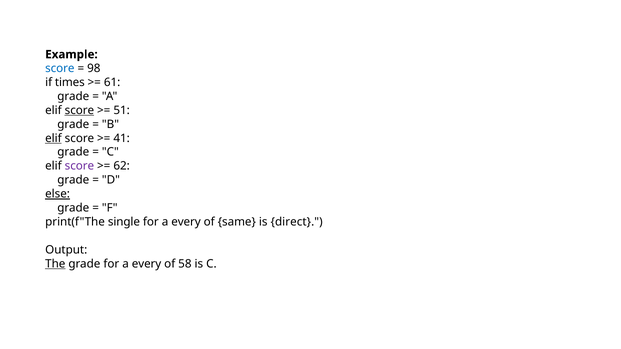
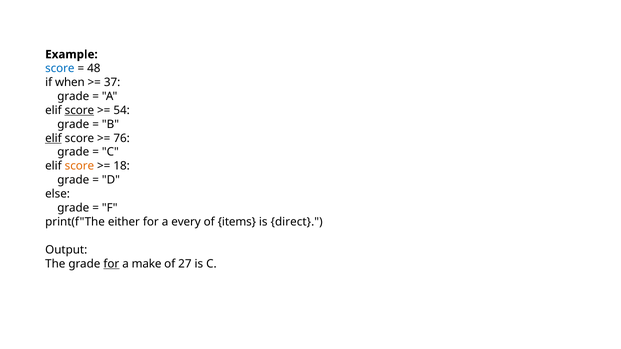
98: 98 -> 48 (94, 68)
times: times -> when (70, 82)
61: 61 -> 37 (112, 82)
51: 51 -> 54 (122, 110)
41: 41 -> 76 (122, 138)
score colour: purple -> orange (79, 166)
62: 62 -> 18 (122, 166)
else underline: present -> none (58, 194)
single: single -> either (124, 222)
same: same -> items (237, 222)
The underline: present -> none (55, 264)
for underline: none -> present (111, 264)
every: every -> make (147, 264)
58: 58 -> 27 (185, 264)
